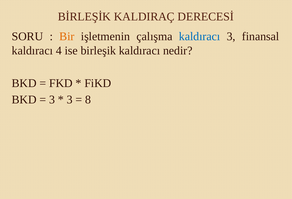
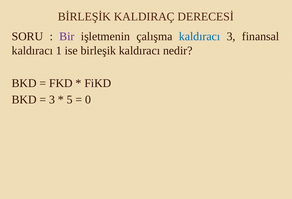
Bir colour: orange -> purple (67, 36)
4: 4 -> 1 (59, 50)
3: 3 -> 5 (70, 99)
8: 8 -> 0 (88, 99)
